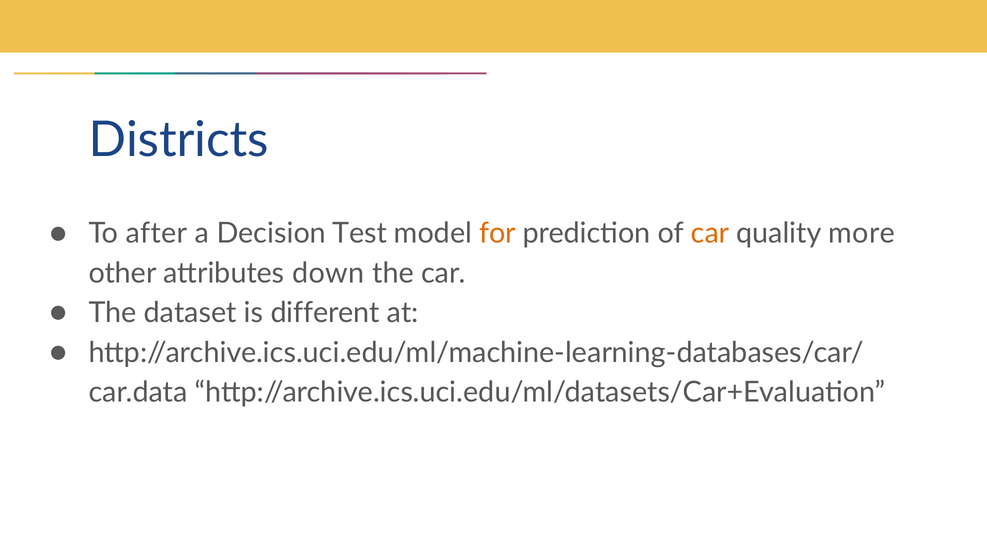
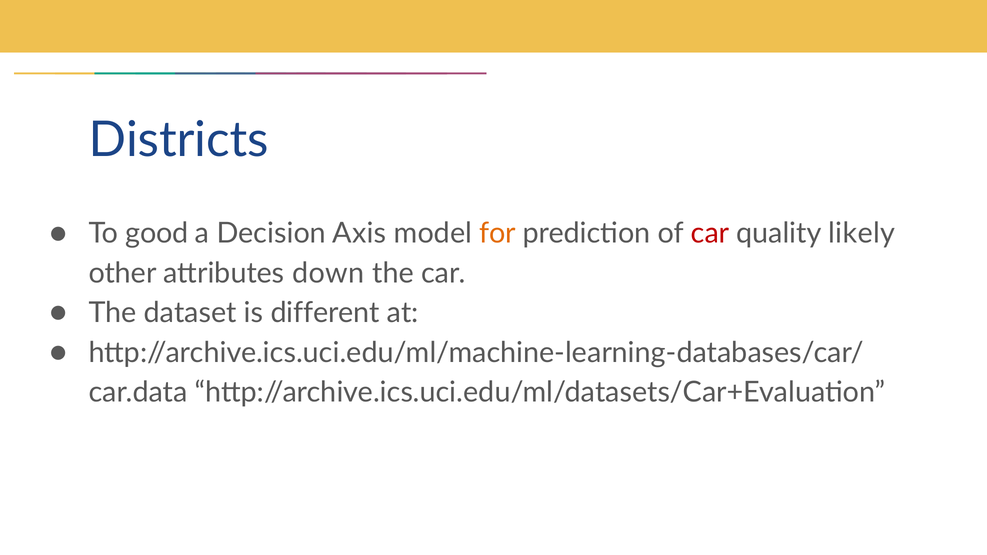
after: after -> good (157, 234)
Test: Test -> Axis (359, 234)
car colour: orange -> red (710, 234)
more: more -> likely (862, 234)
